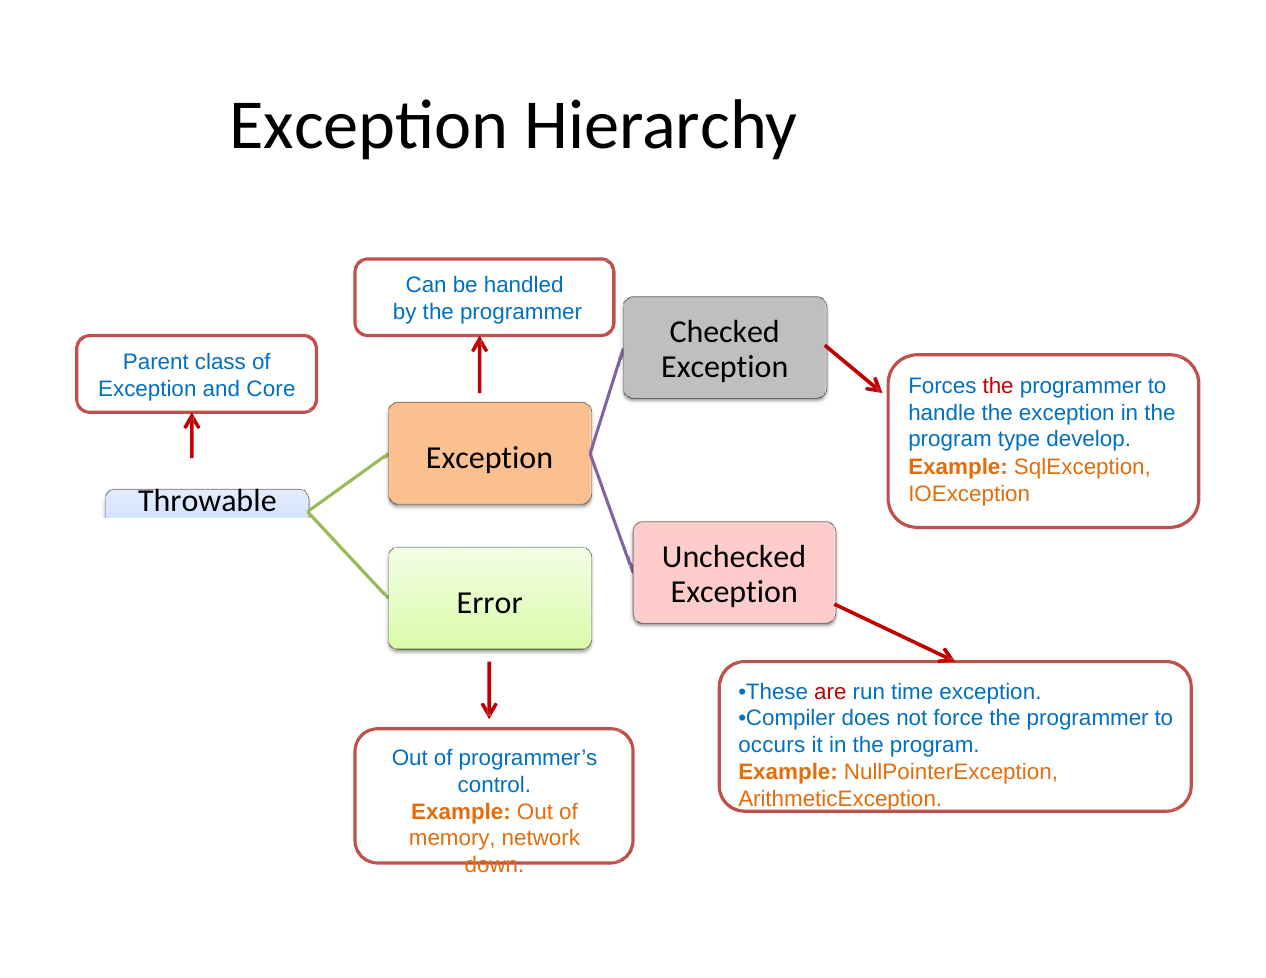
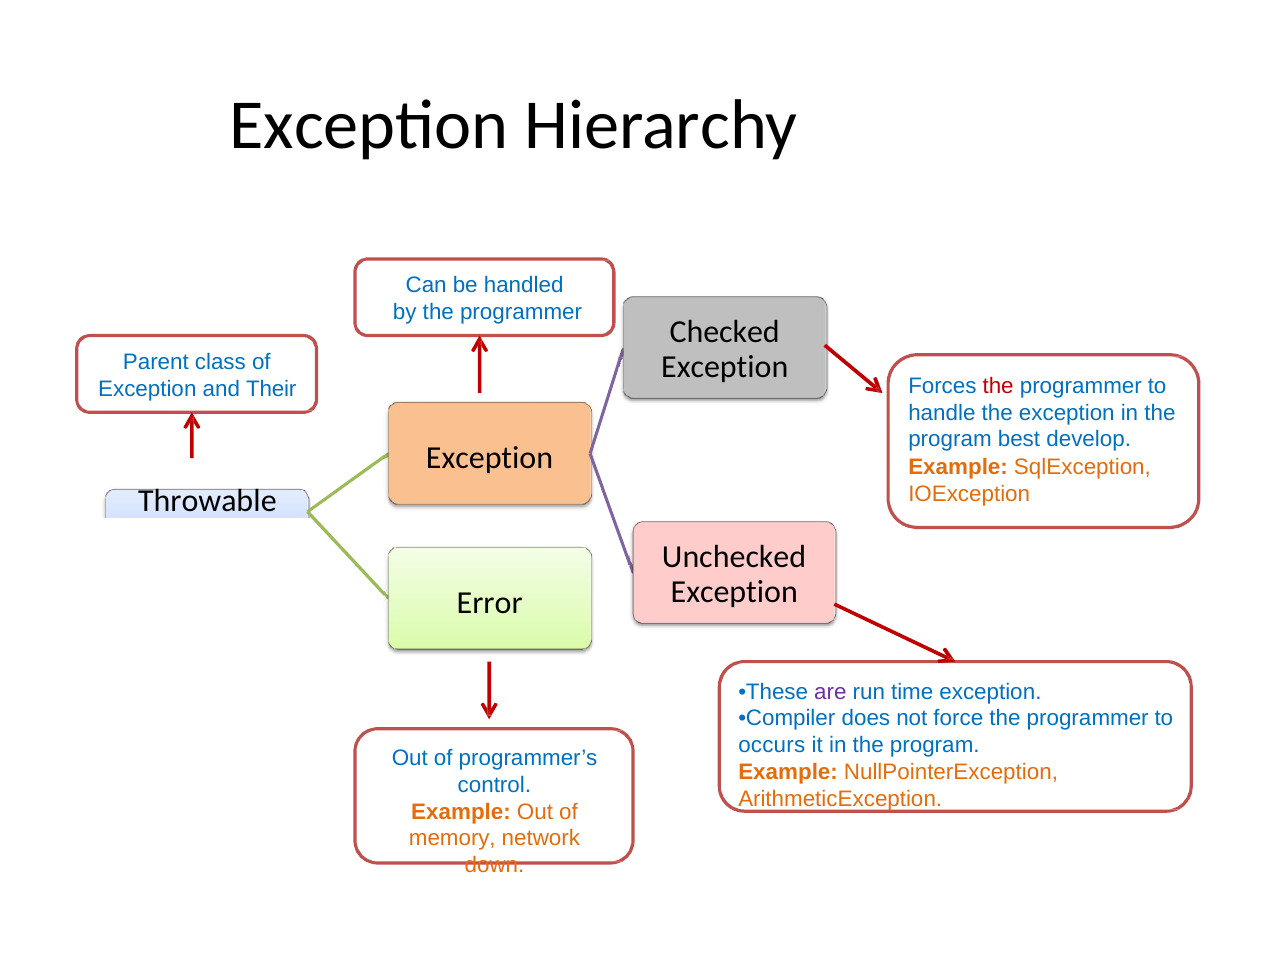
Core: Core -> Their (271, 389)
type: type -> best (1019, 440)
are colour: red -> purple (830, 692)
